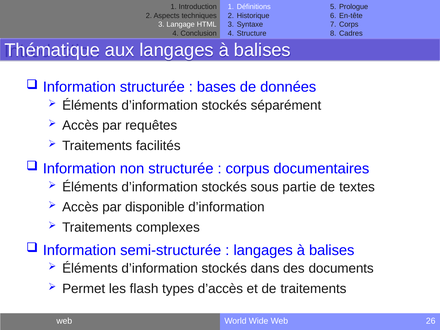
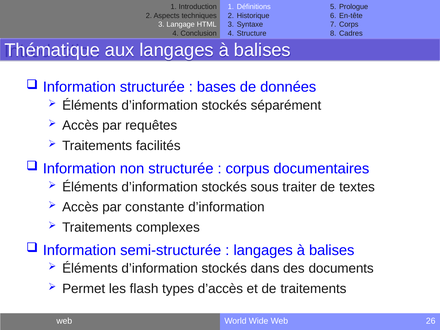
partie: partie -> traiter (299, 187)
disponible: disponible -> constante (155, 207)
